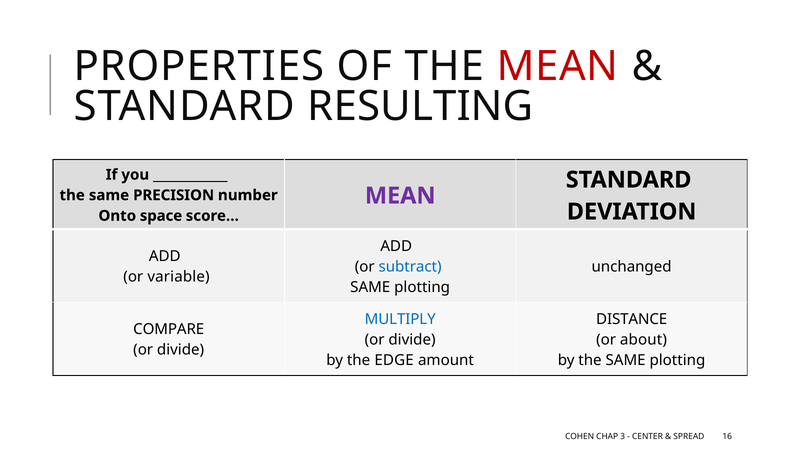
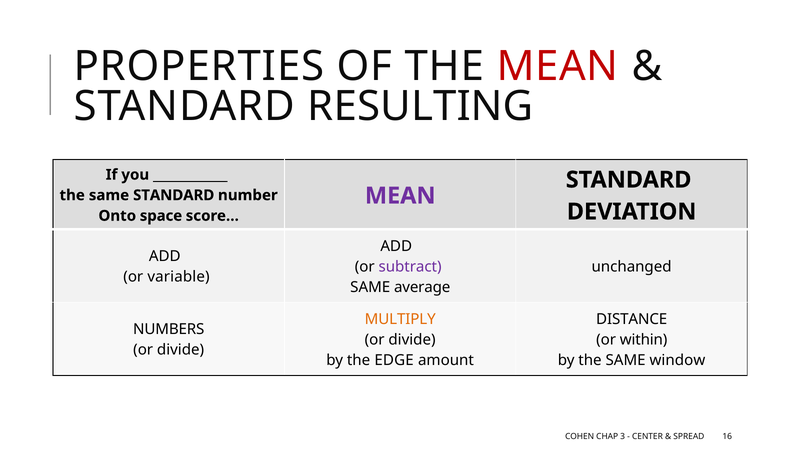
same PRECISION: PRECISION -> STANDARD (174, 195)
subtract colour: blue -> purple (410, 267)
plotting: plotting -> average (422, 287)
MULTIPLY colour: blue -> orange (400, 319)
COMPARE: COMPARE -> NUMBERS (169, 330)
about: about -> within (644, 340)
the SAME plotting: plotting -> window (677, 361)
